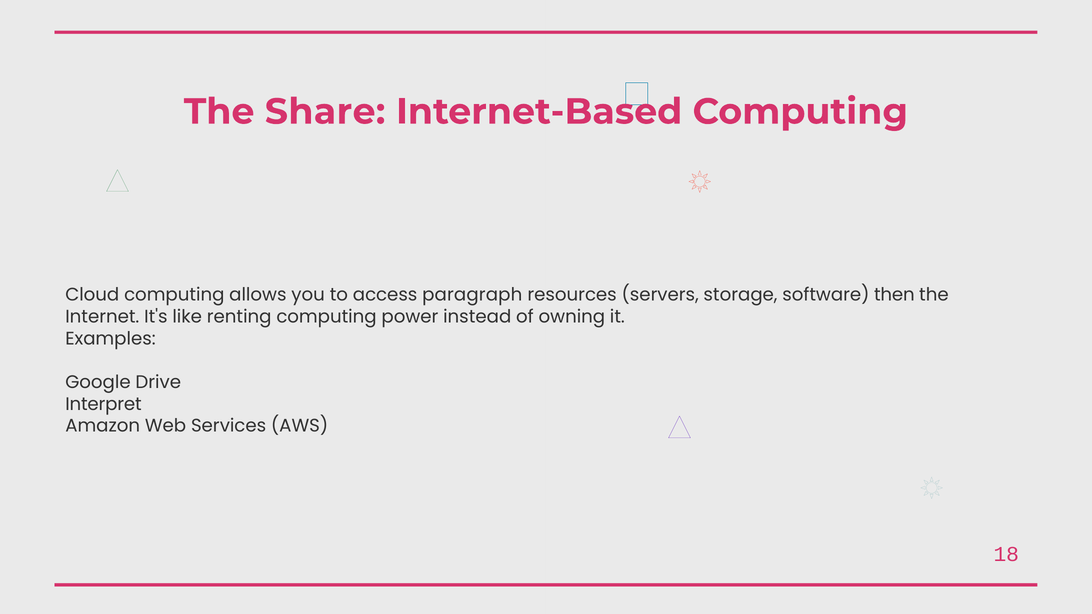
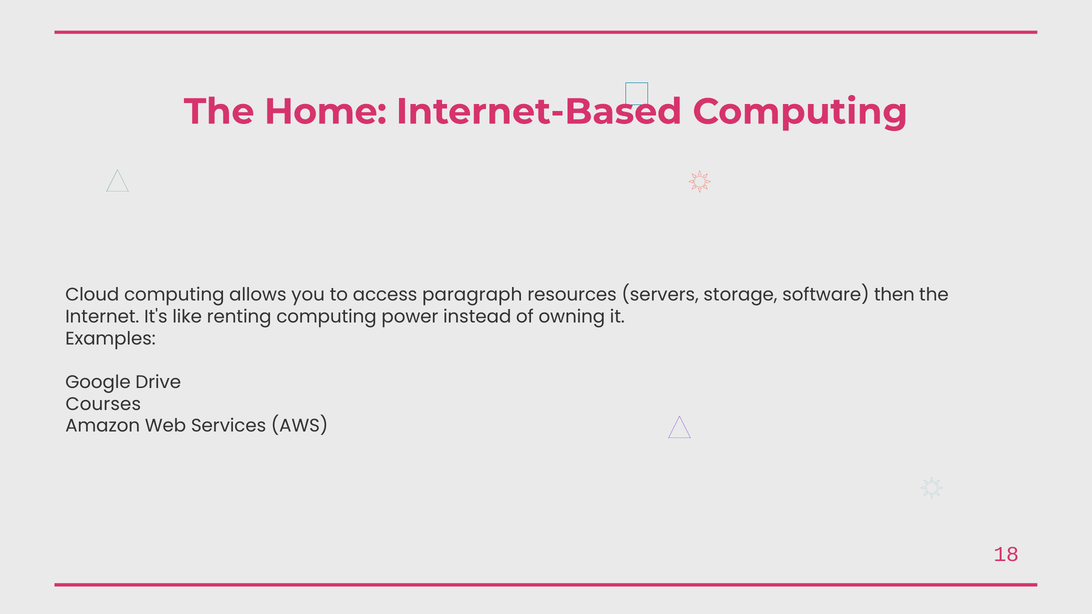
Share: Share -> Home (325, 112)
Interpret: Interpret -> Courses (103, 404)
